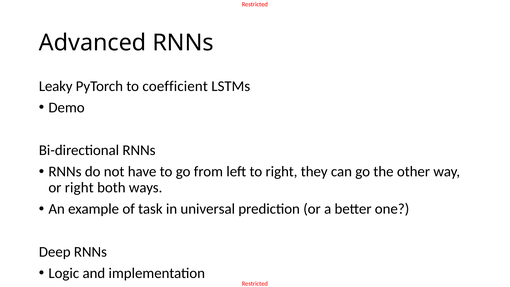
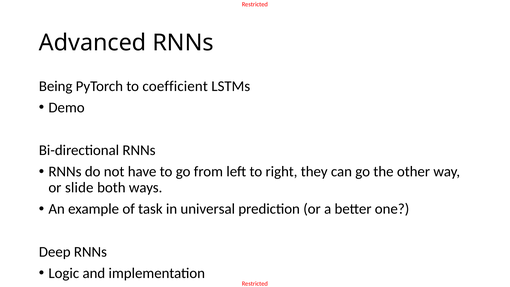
Leaky: Leaky -> Being (56, 86)
or right: right -> slide (79, 188)
